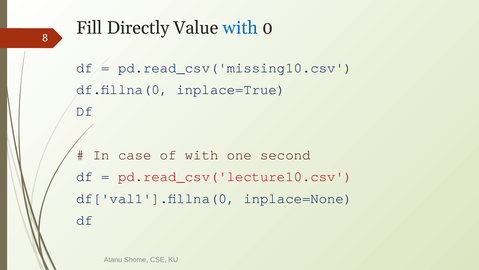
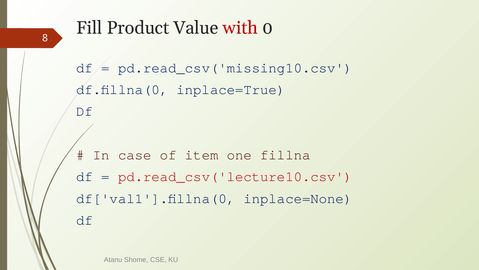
Directly: Directly -> Product (138, 28)
with colour: blue -> red (240, 28)
of with: with -> item (202, 155)
second: second -> fillna (285, 155)
